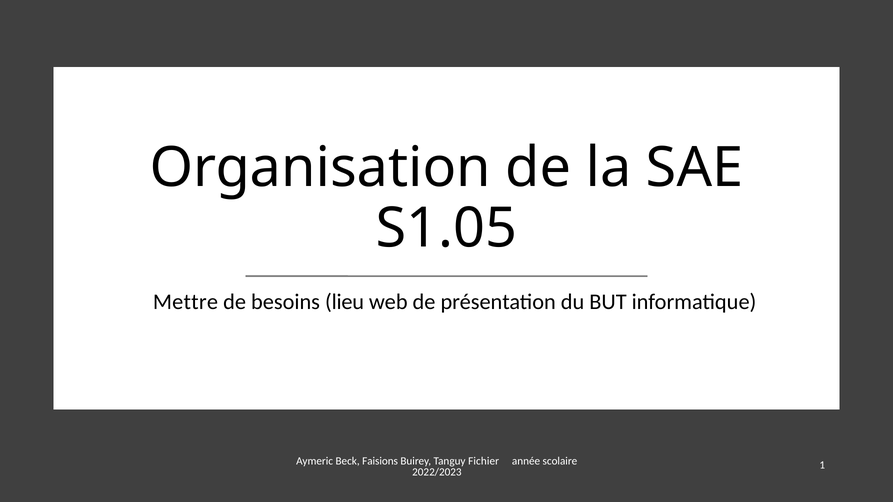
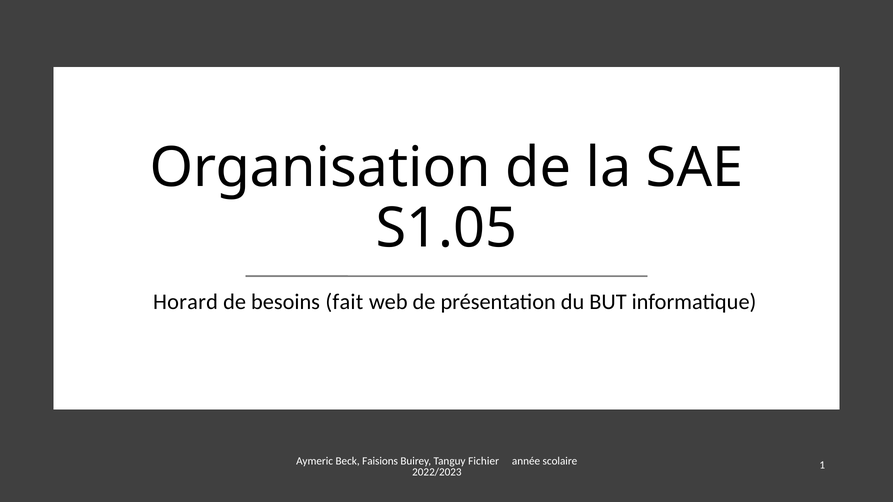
Mettre: Mettre -> Horard (185, 302)
lieu: lieu -> fait (344, 302)
